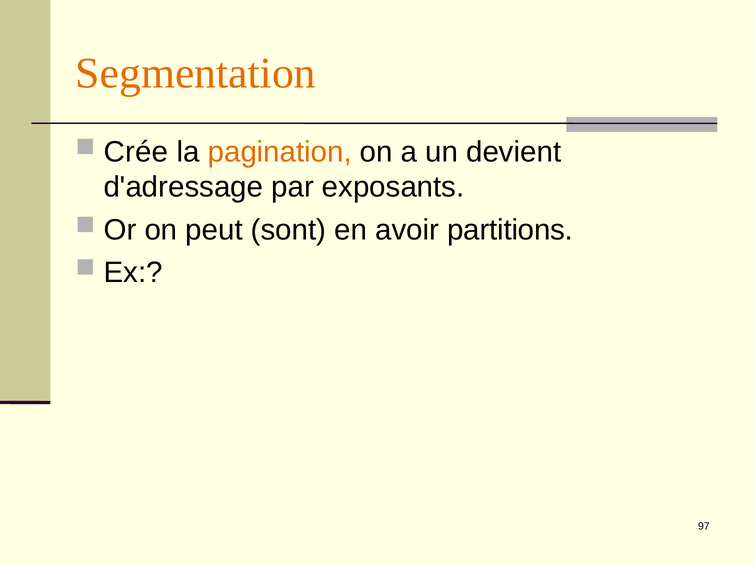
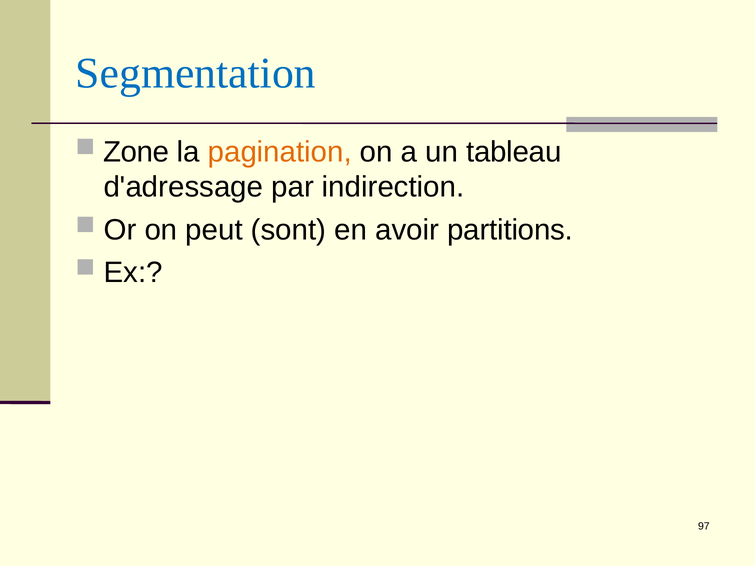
Segmentation colour: orange -> blue (196, 73)
Crée: Crée -> Zone (136, 152)
devient: devient -> tableau (514, 152)
exposants: exposants -> indirection (393, 187)
